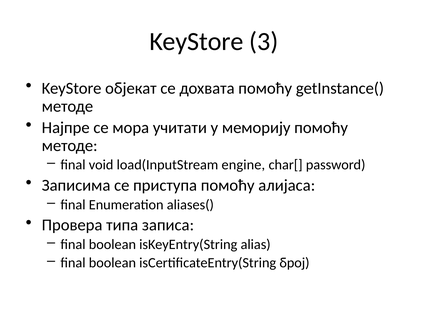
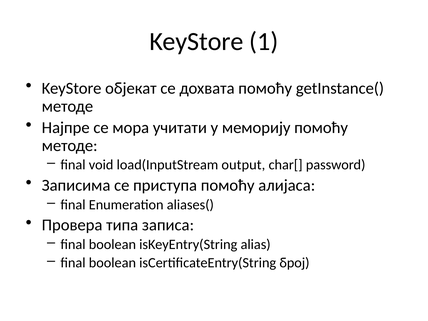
3: 3 -> 1 (264, 41)
еngine: еngine -> output (243, 165)
